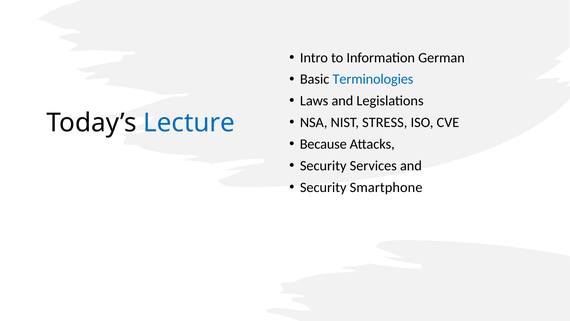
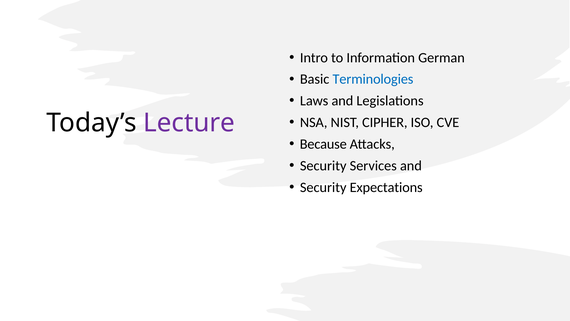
STRESS: STRESS -> CIPHER (385, 122)
Lecture colour: blue -> purple (189, 123)
Smartphone: Smartphone -> Expectations (386, 187)
